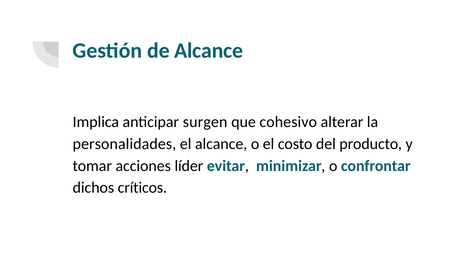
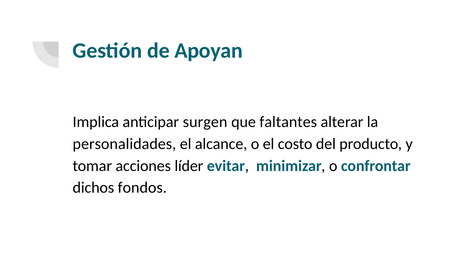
de Alcance: Alcance -> Apoyan (209, 51)
cohesivo: cohesivo -> faltantes (288, 122)
críticos: críticos -> fondos (142, 188)
